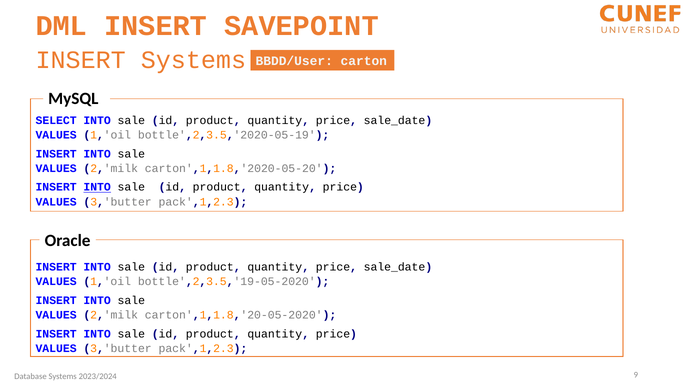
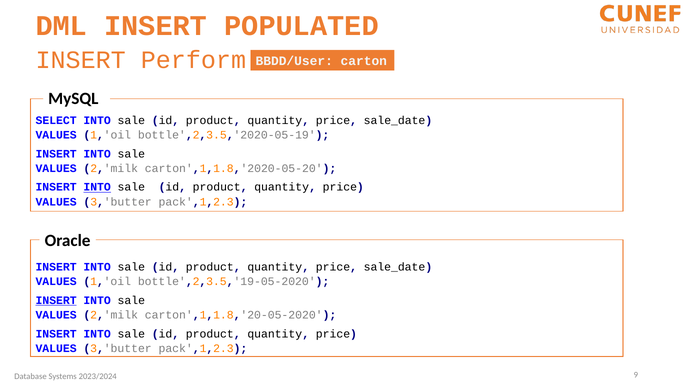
SAVEPOINT: SAVEPOINT -> POPULATED (302, 26)
INSERT Systems: Systems -> Perform (193, 60)
INSERT underline: none -> present (56, 301)
